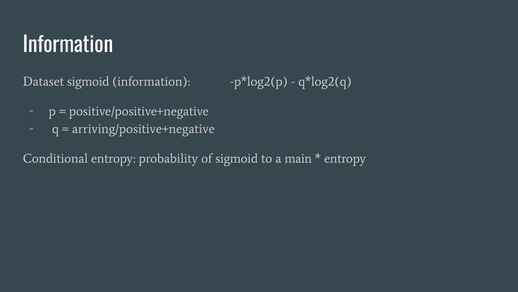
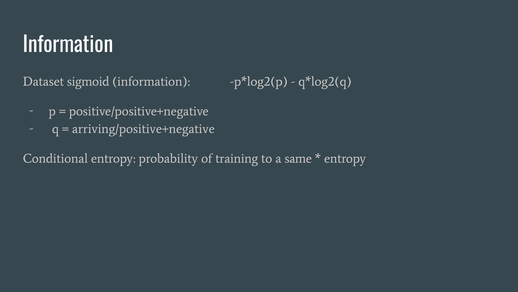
of sigmoid: sigmoid -> training (237, 158)
main: main -> same (298, 158)
